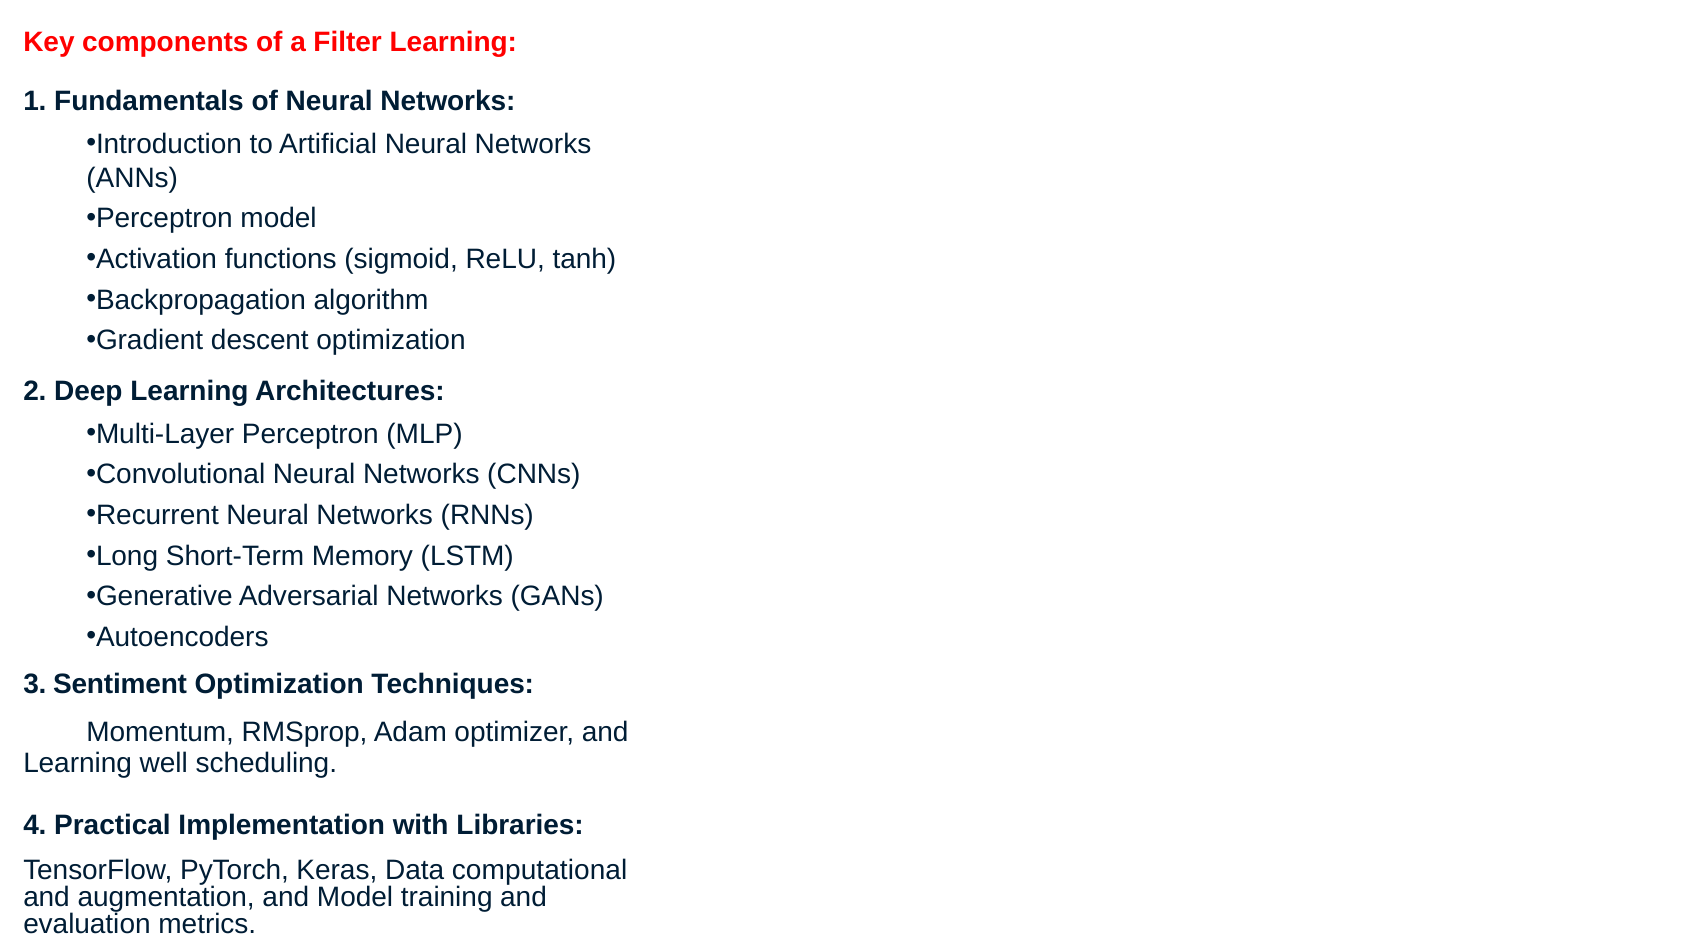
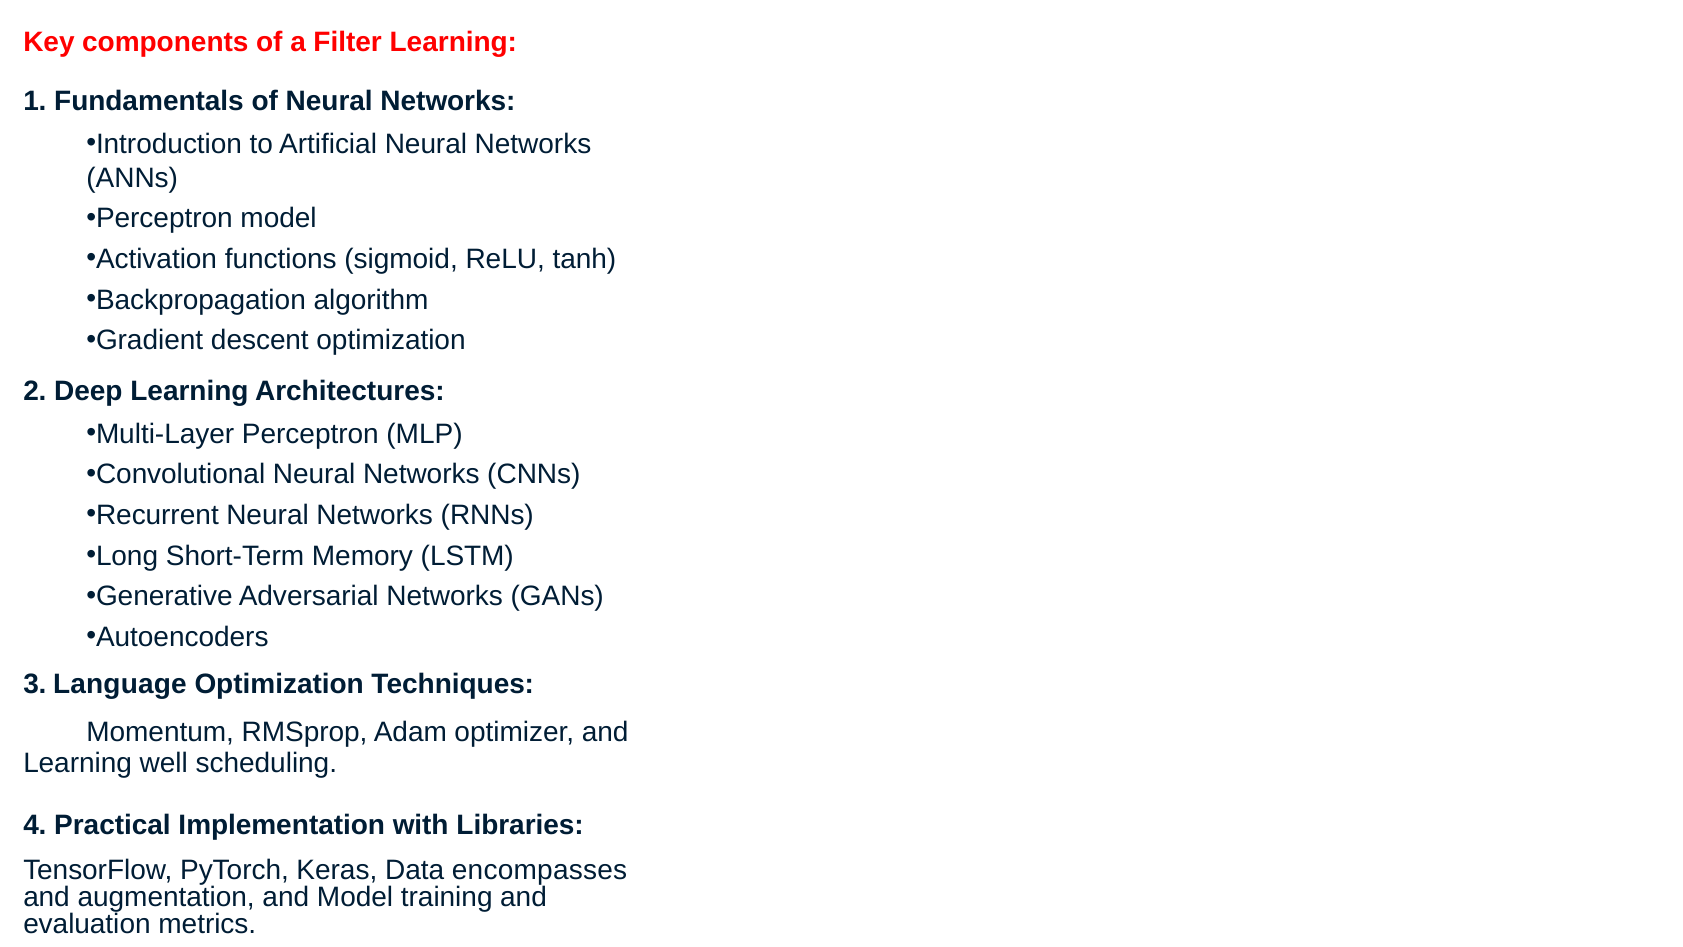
Sentiment: Sentiment -> Language (120, 684)
computational: computational -> encompasses (540, 870)
